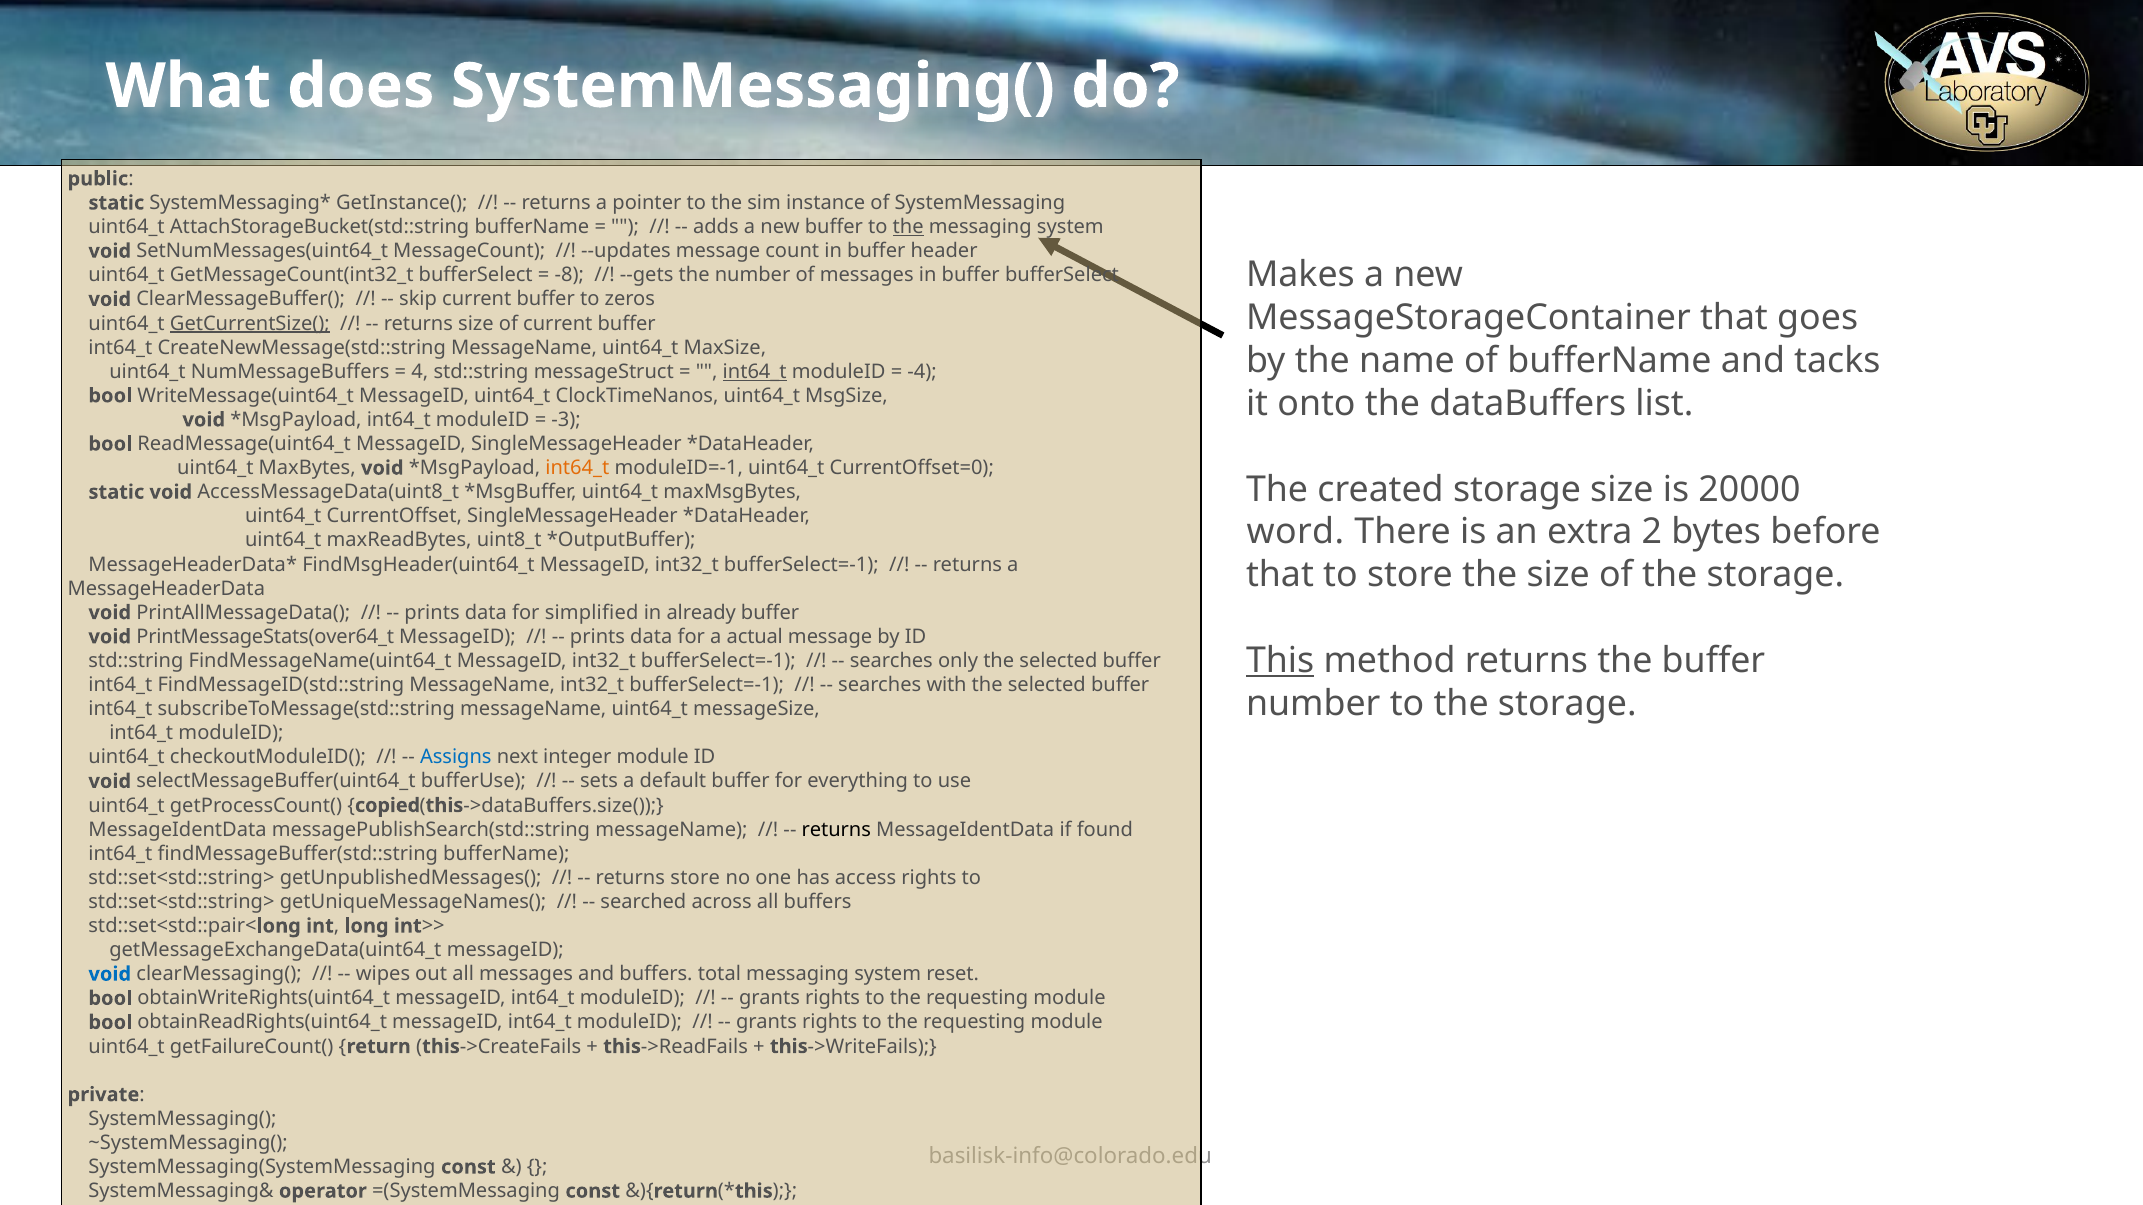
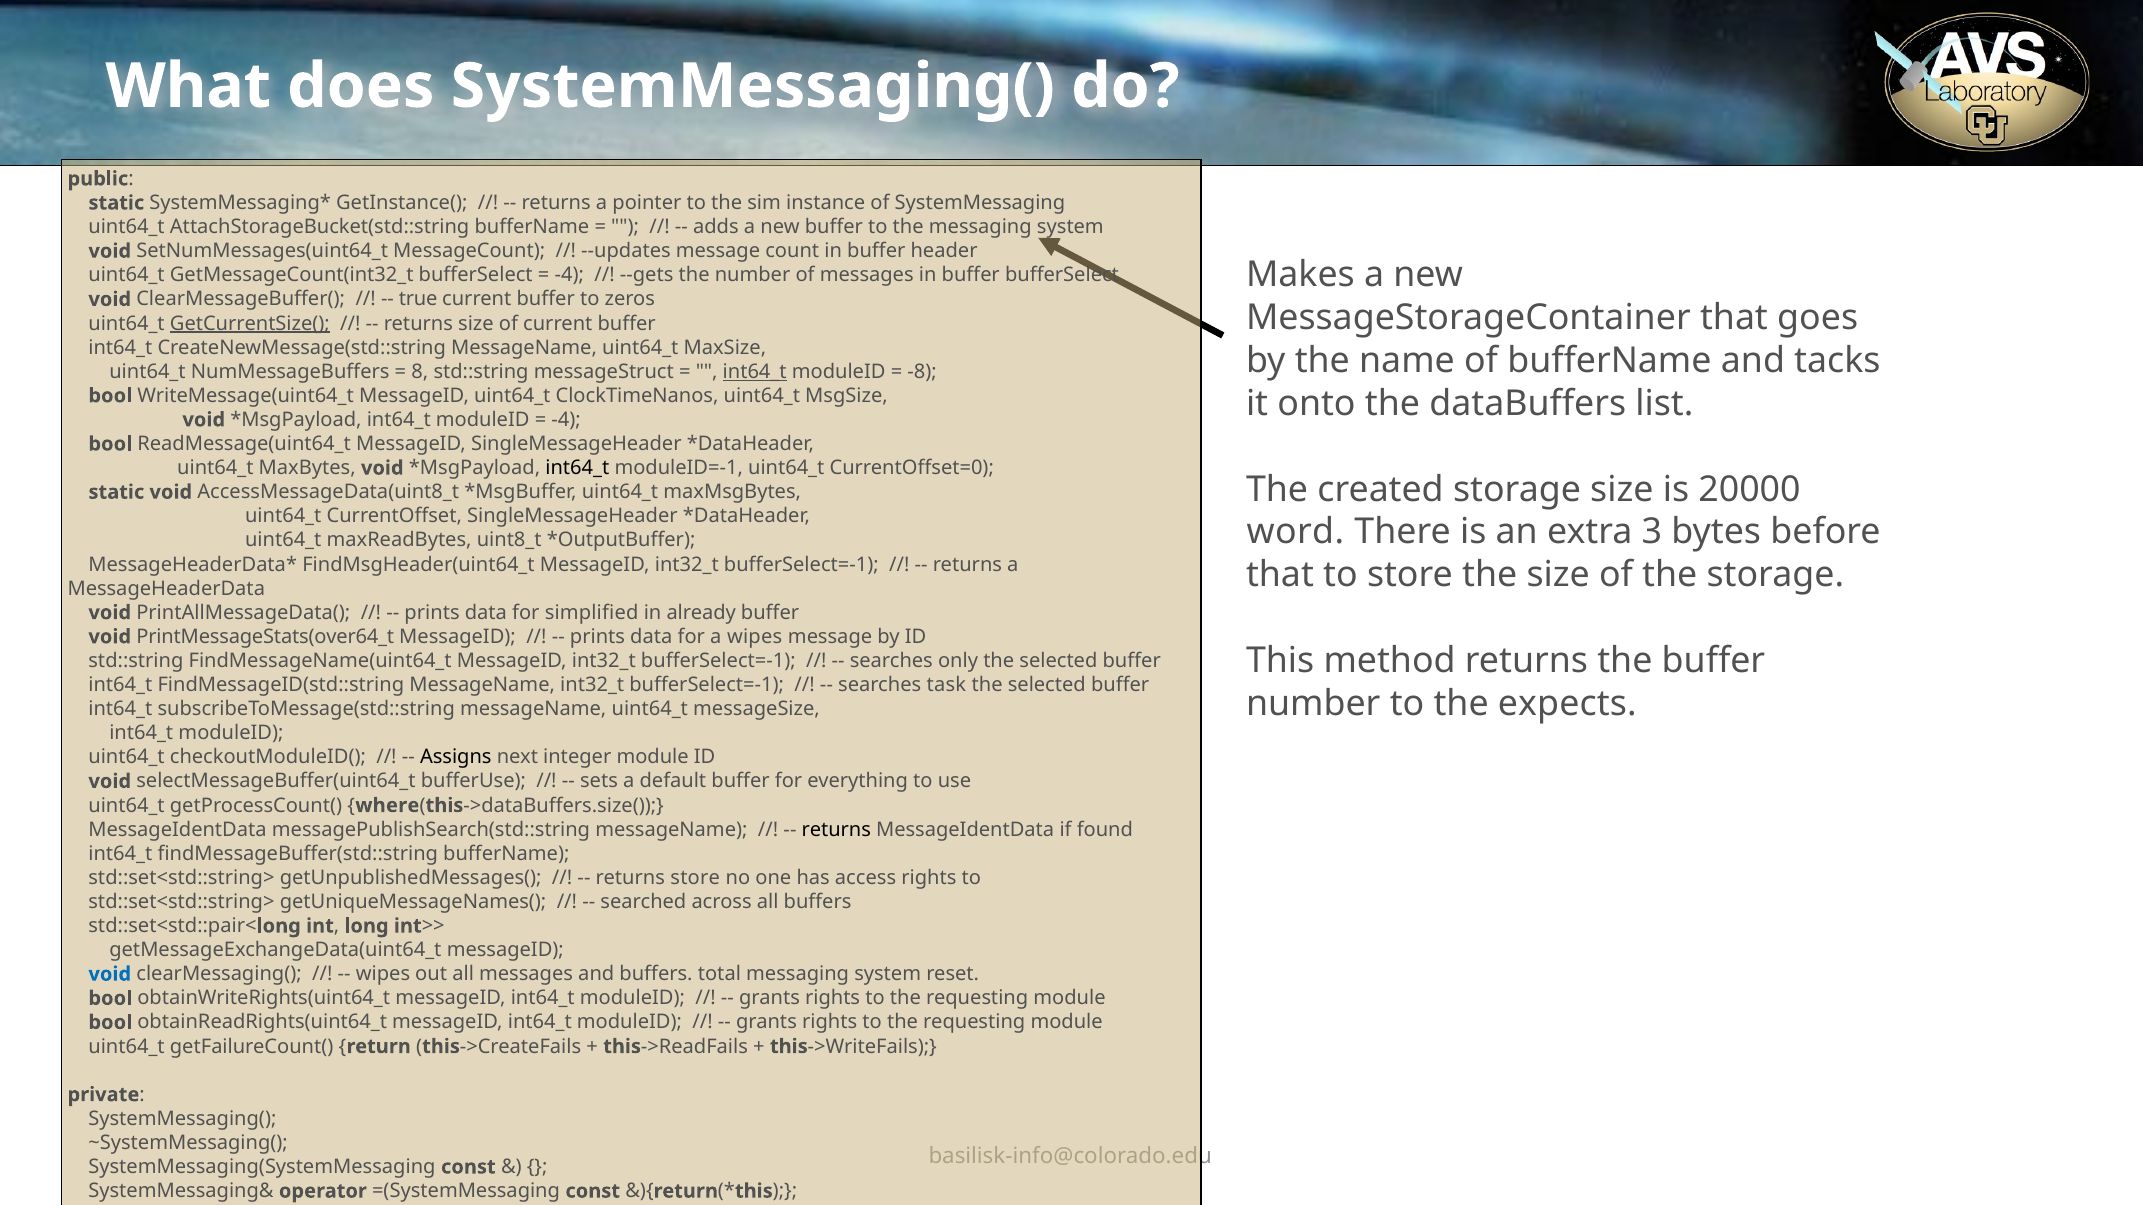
the underline: present -> none (908, 227)
-8: -8 -> -4 (569, 275)
skip: skip -> true (418, 299)
4: 4 -> 8 (420, 372)
-4: -4 -> -8 (922, 372)
-3: -3 -> -4 (566, 420)
int64_t colour: orange -> black (577, 468)
2: 2 -> 3 (1652, 532)
a actual: actual -> wipes (755, 637)
This underline: present -> none (1280, 661)
with: with -> task (946, 685)
to the storage: storage -> expects (1567, 704)
Assigns colour: blue -> black (456, 757)
copied: copied -> where (387, 806)
